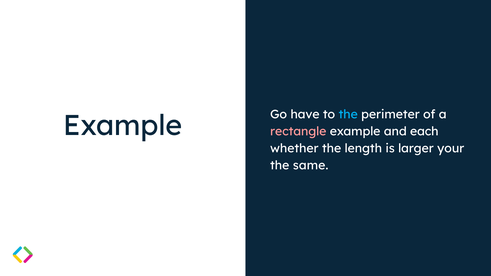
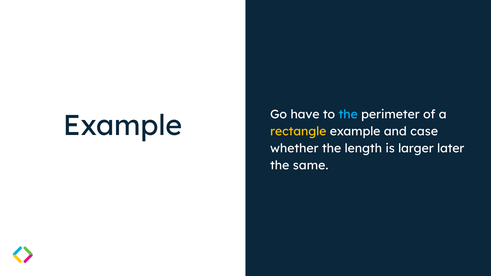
rectangle colour: pink -> yellow (298, 132)
each: each -> case (424, 132)
your: your -> later (451, 148)
